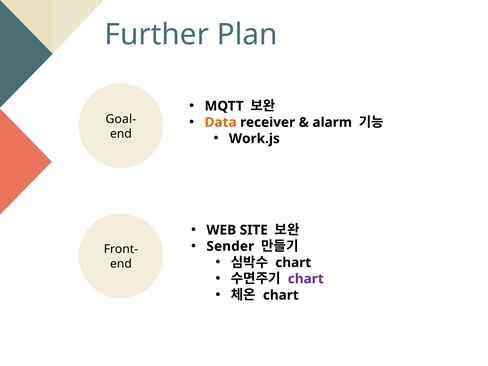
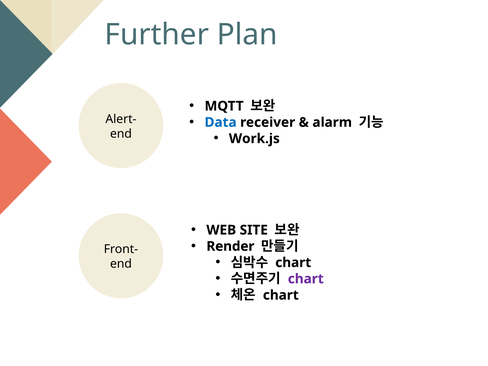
Data colour: orange -> blue (221, 122)
Goal-: Goal- -> Alert- (121, 119)
Sender: Sender -> Render (230, 246)
